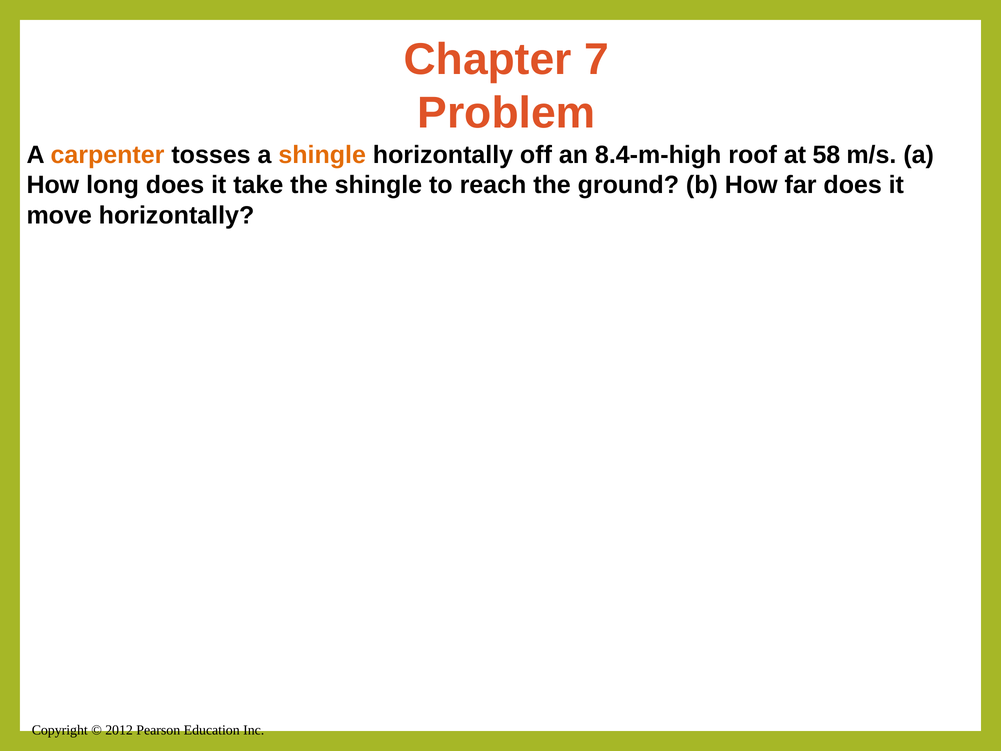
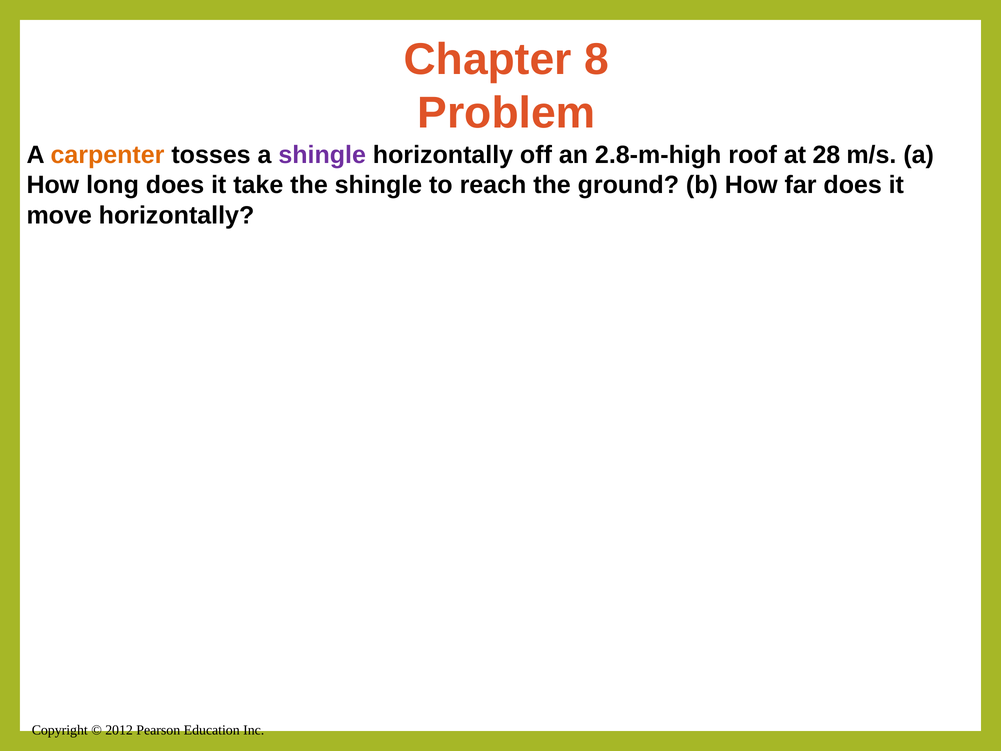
7: 7 -> 8 (596, 60)
shingle colour: orange -> purple (322, 155)
8.4-m-high: 8.4-m-high -> 2.8-m-high (658, 155)
58: 58 -> 28 (826, 155)
